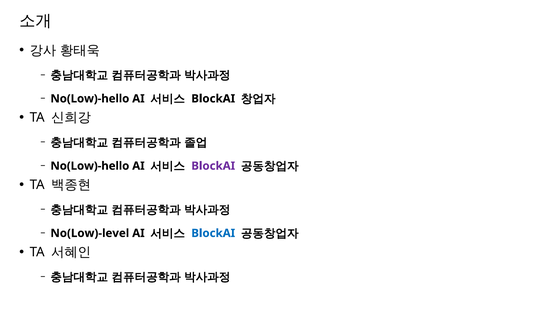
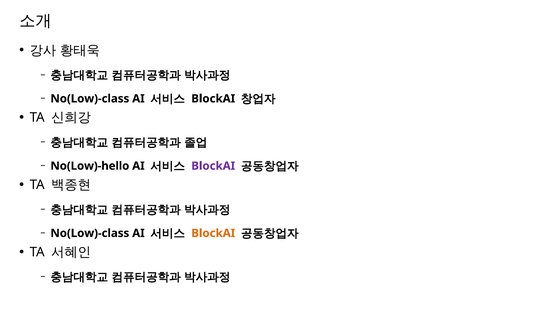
No(Low)-hello: No(Low)-hello -> No(Low)-class (90, 99)
No(Low)-level: No(Low)-level -> No(Low)-class (90, 233)
BlockAI colour: blue -> orange (213, 233)
